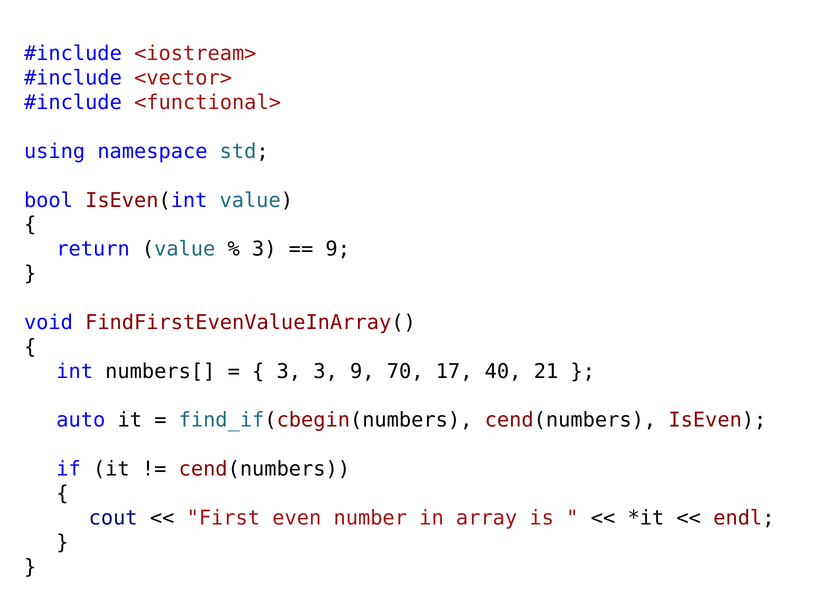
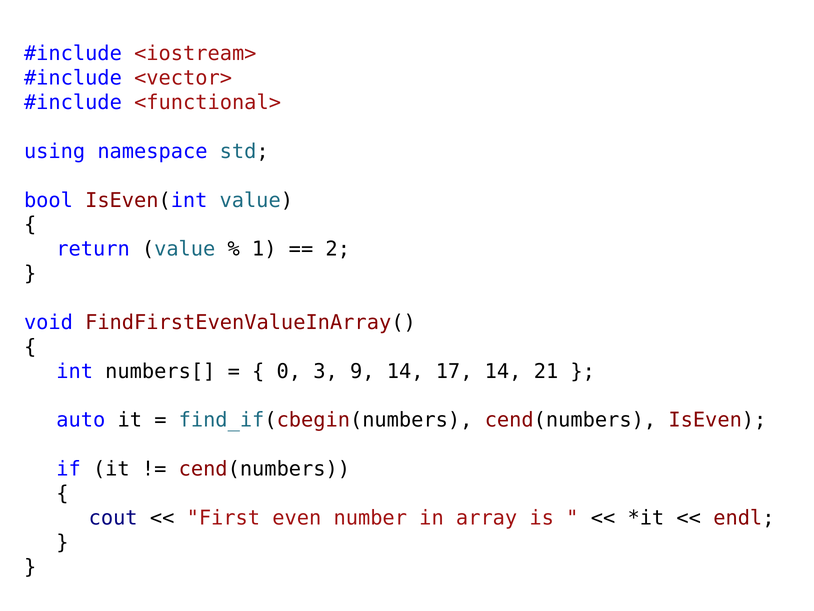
3: 3 -> 1 (264, 249)
9: 9 -> 2 (338, 249)
3: 3 -> 0 (289, 371)
9 70: 70 -> 14 (405, 371)
17 40: 40 -> 14 (503, 371)
